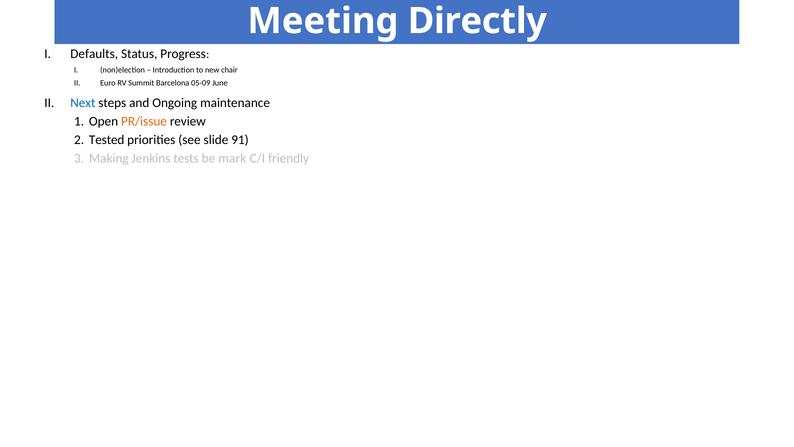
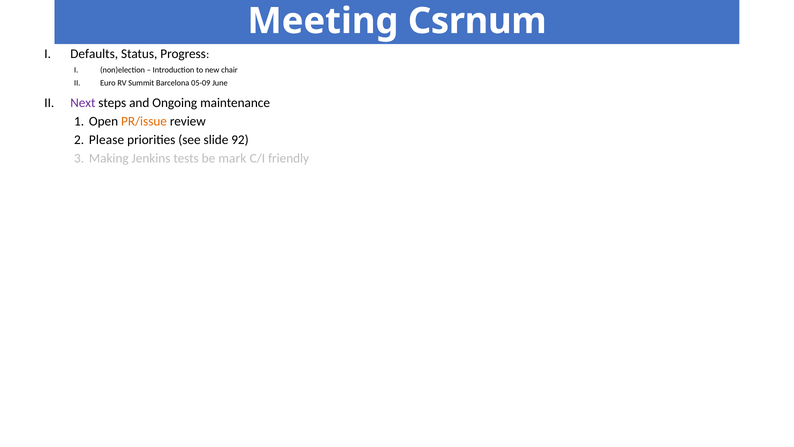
Directly: Directly -> Csrnum (477, 21)
Next colour: blue -> purple (83, 103)
Tested: Tested -> Please (107, 140)
91: 91 -> 92 (240, 140)
